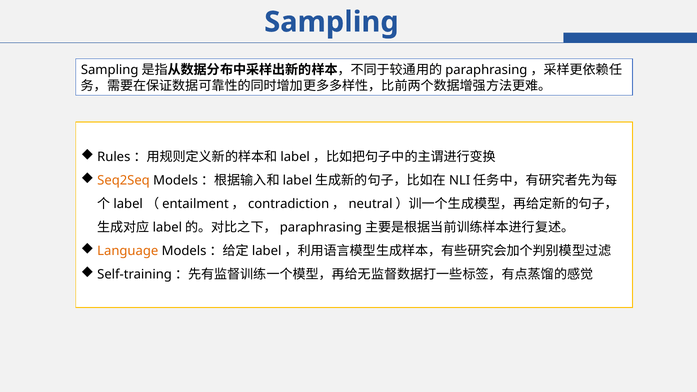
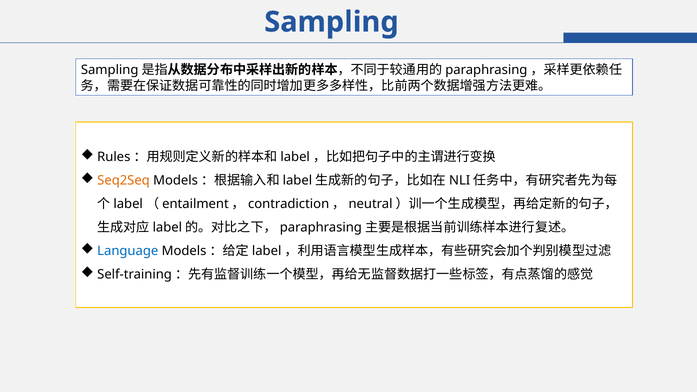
Language colour: orange -> blue (128, 251)
